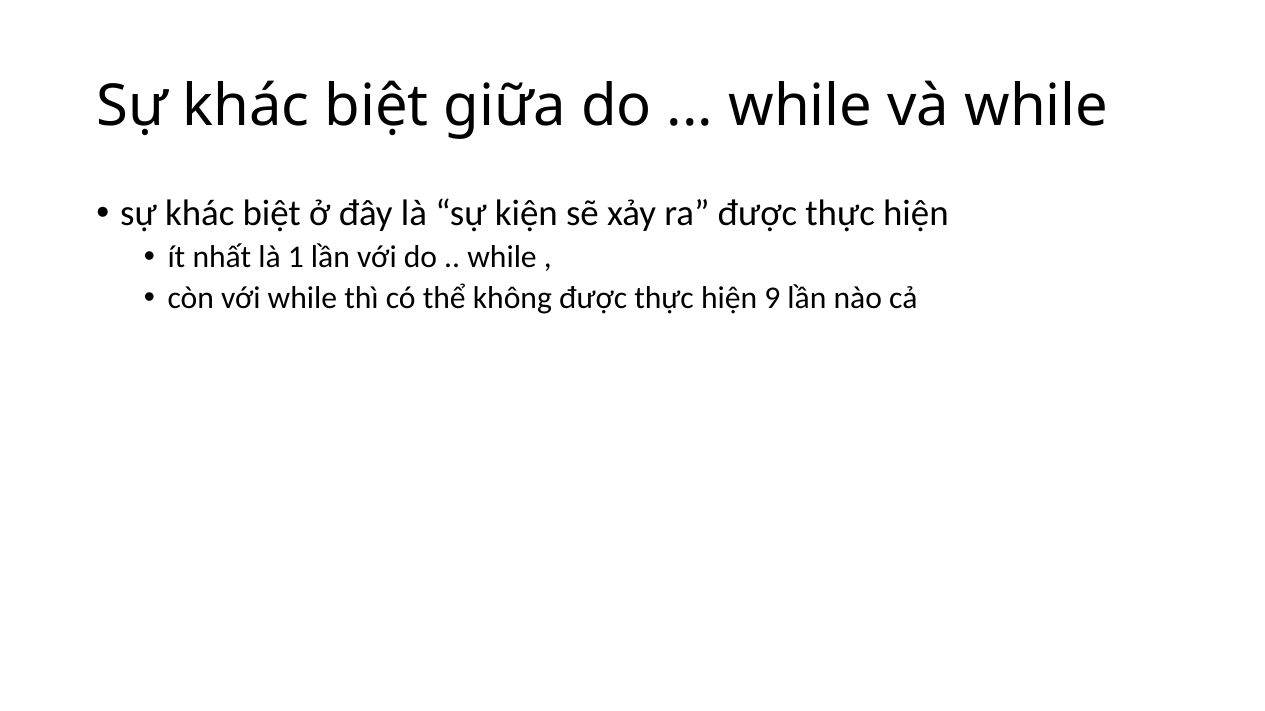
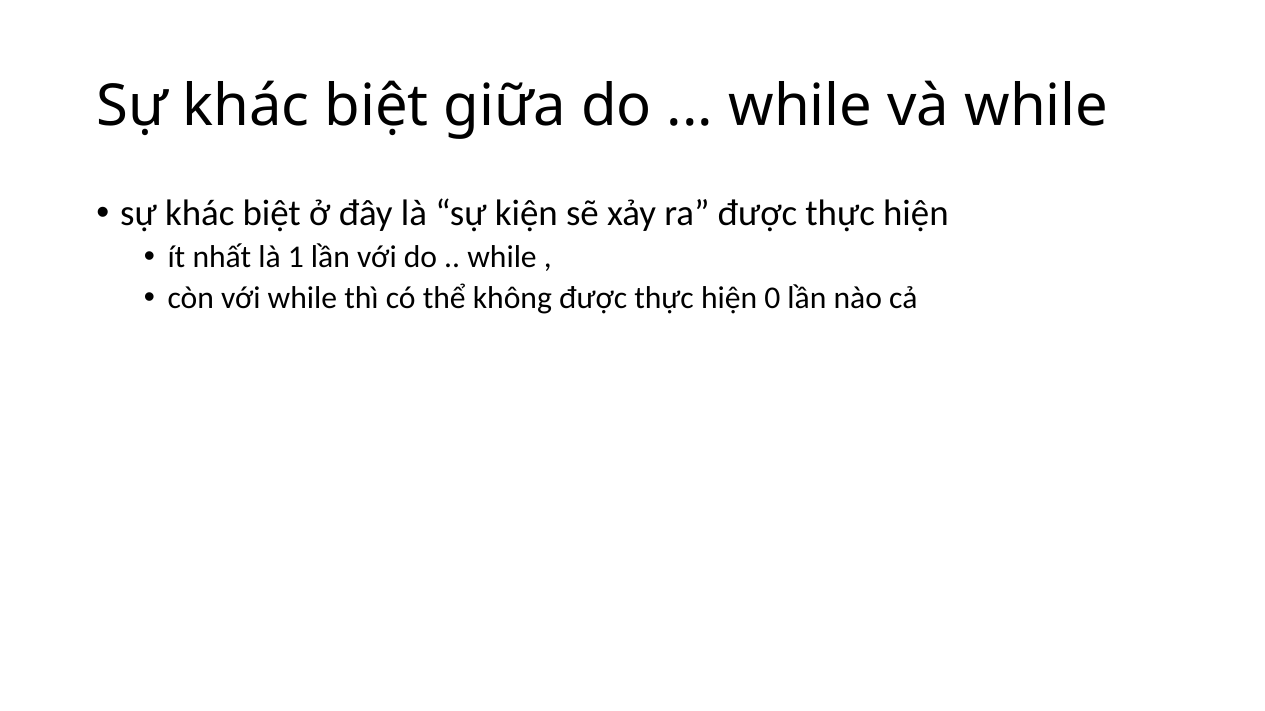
9: 9 -> 0 (772, 298)
